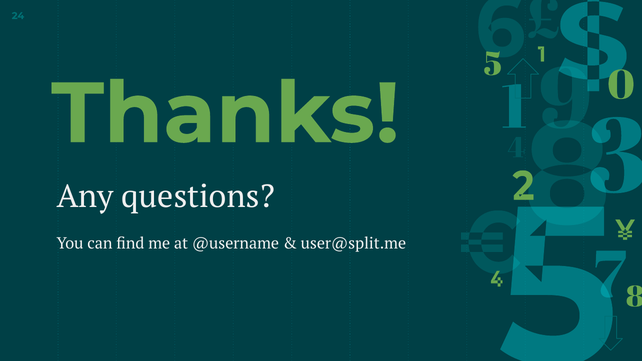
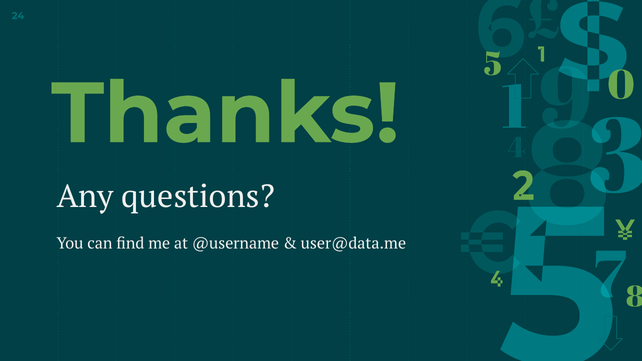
user@split.me: user@split.me -> user@data.me (353, 244)
